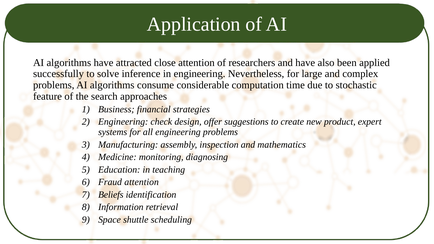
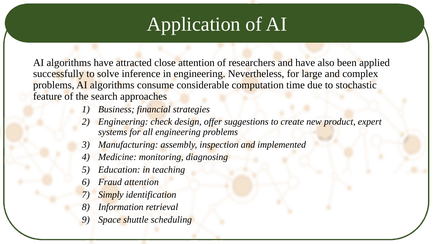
mathematics: mathematics -> implemented (282, 145)
Beliefs: Beliefs -> Simply (111, 195)
